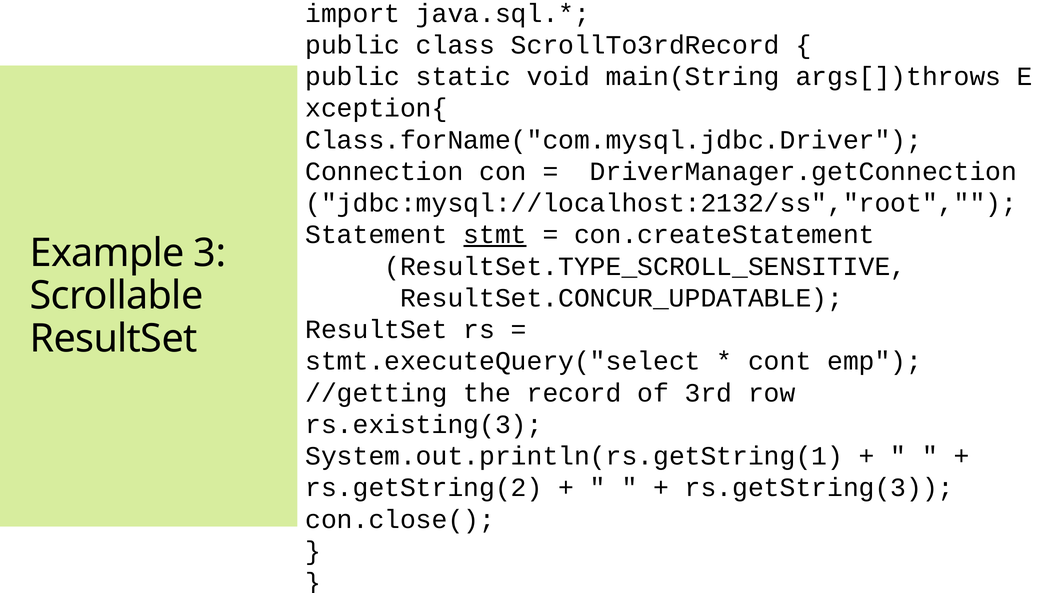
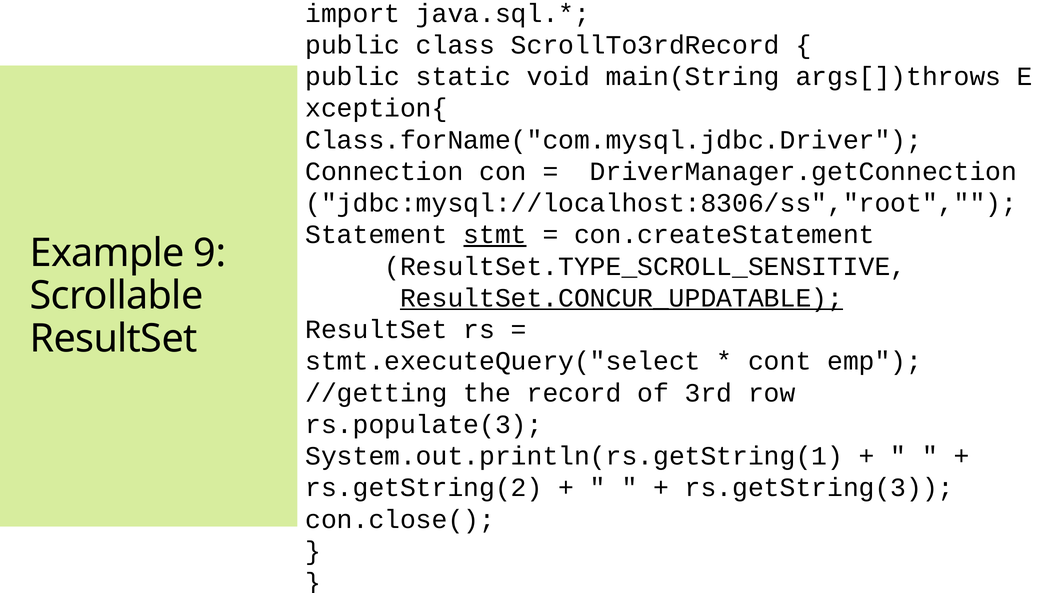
jdbc:mysql://localhost:2132/ss","root: jdbc:mysql://localhost:2132/ss","root -> jdbc:mysql://localhost:8306/ss","root (661, 203)
3: 3 -> 9 (210, 253)
ResultSet.CONCUR_UPDATABLE underline: none -> present (622, 298)
rs.existing(3: rs.existing(3 -> rs.populate(3 (424, 424)
